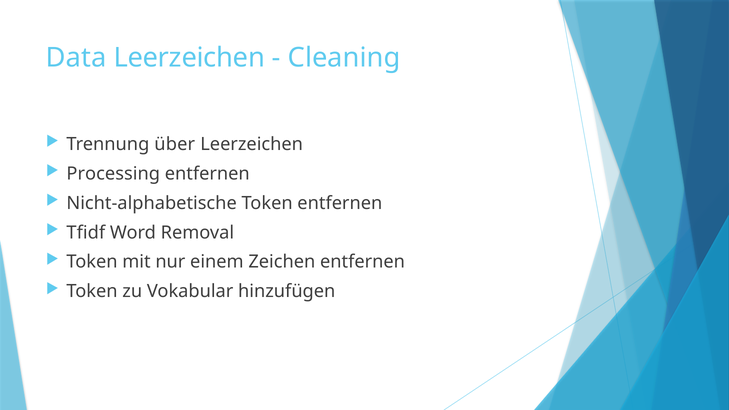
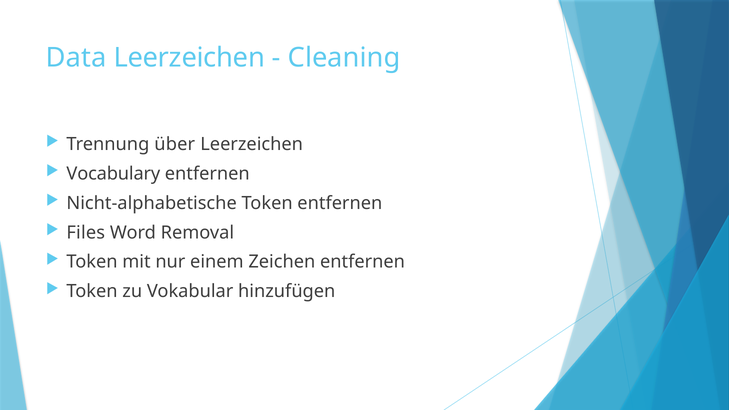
Processing: Processing -> Vocabulary (113, 174)
Tfidf: Tfidf -> Files (86, 233)
